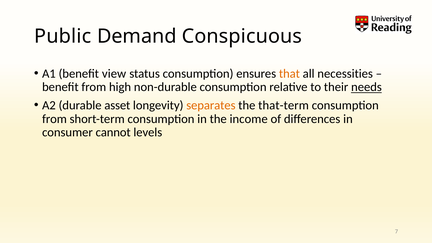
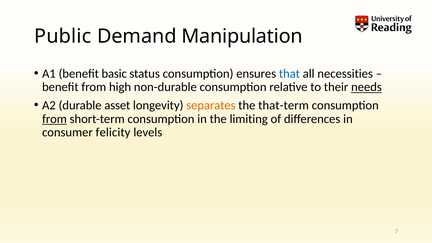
Conspicuous: Conspicuous -> Manipulation (242, 36)
view: view -> basic (114, 74)
that colour: orange -> blue (289, 74)
from underline: none -> present (54, 119)
income: income -> limiting (249, 119)
cannot: cannot -> felicity (113, 132)
